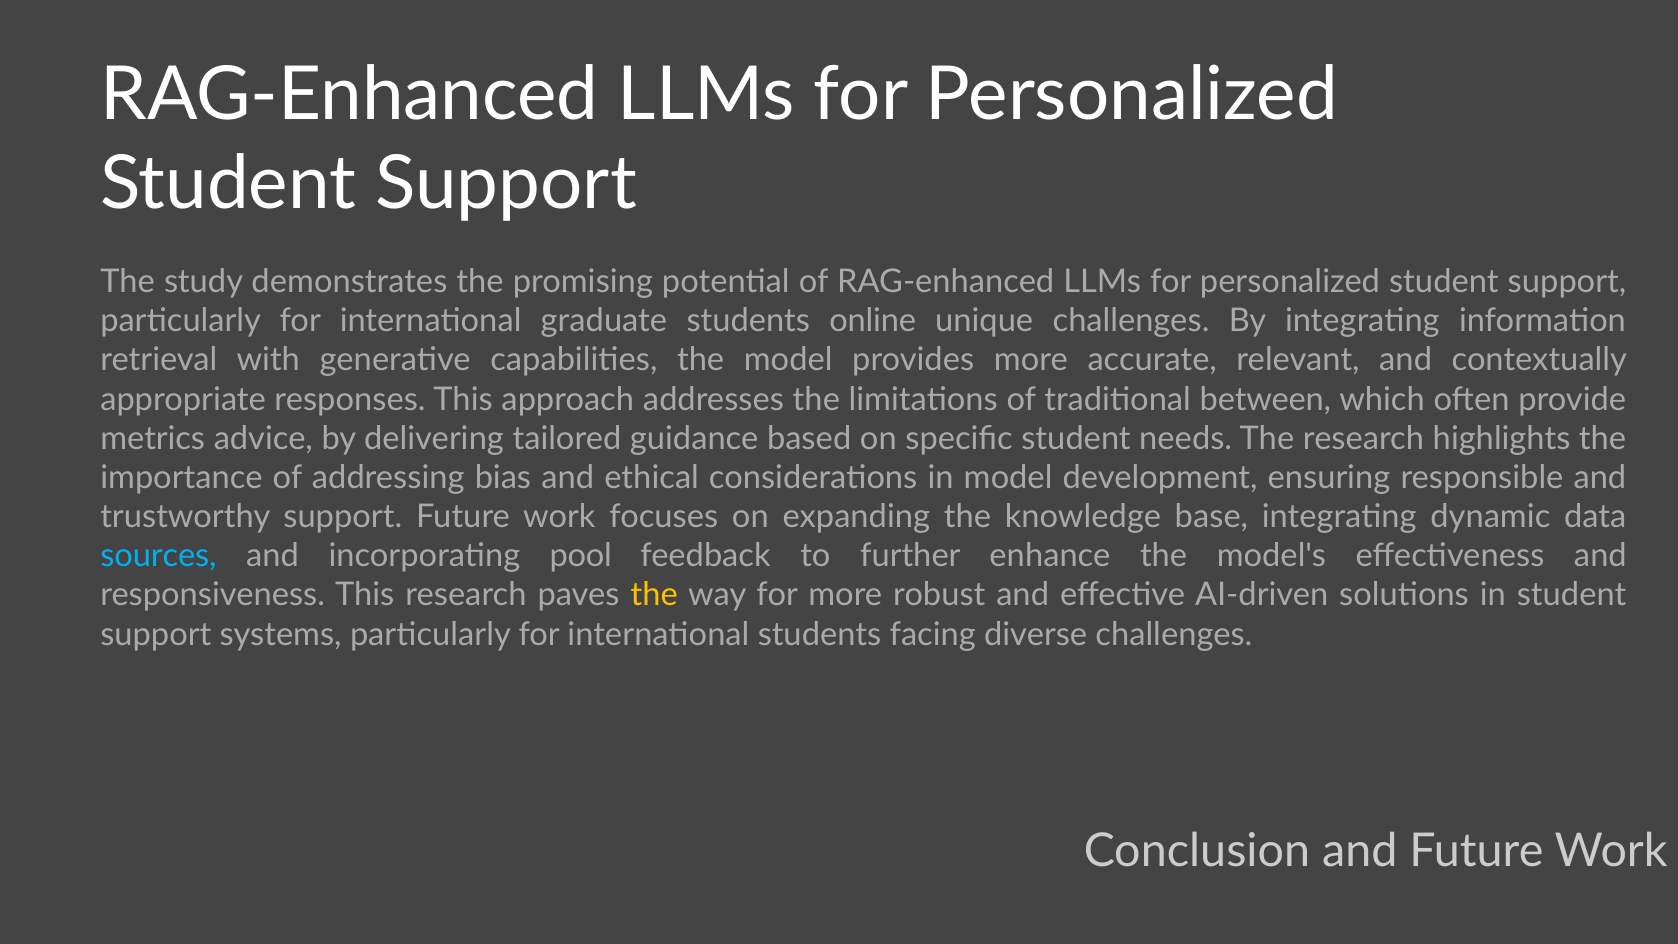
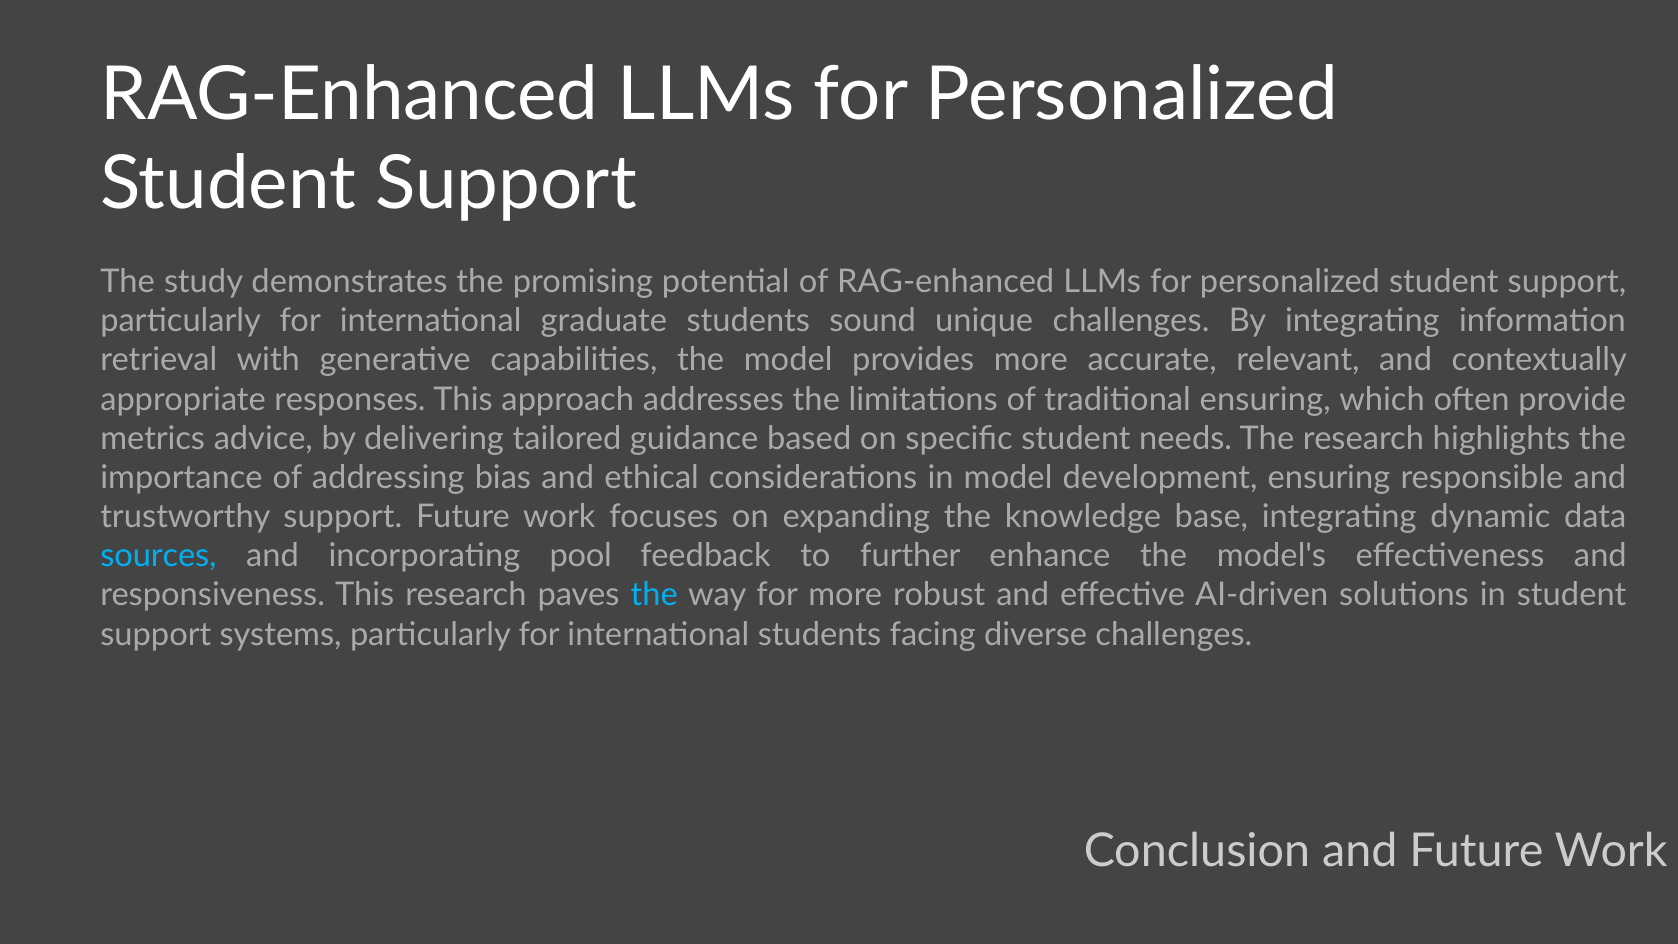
online: online -> sound (873, 321)
traditional between: between -> ensuring (1265, 399)
the colour: yellow -> light blue (654, 595)
